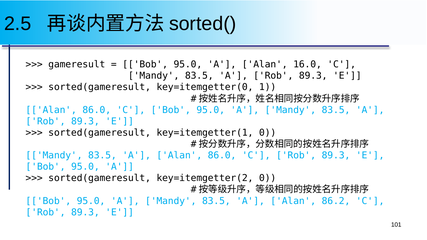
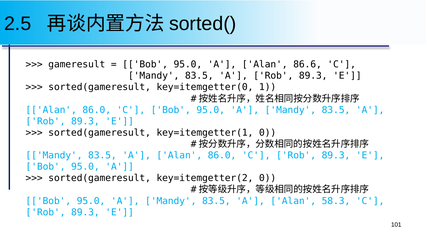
16.0: 16.0 -> 86.6 (308, 65)
86.2: 86.2 -> 58.3 (336, 201)
